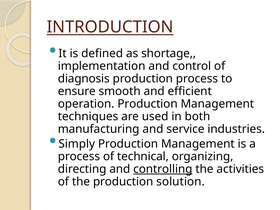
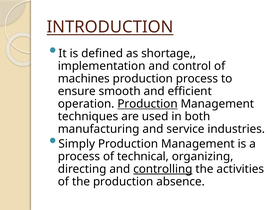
diagnosis: diagnosis -> machines (84, 79)
Production underline: none -> present (148, 104)
solution: solution -> absence (181, 182)
